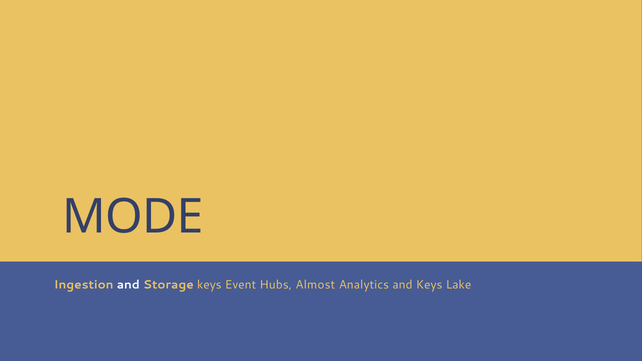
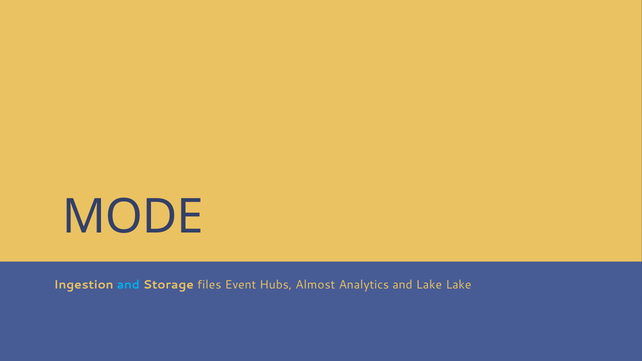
and colour: white -> light blue (128, 285)
Storage keys: keys -> files (209, 285)
and Keys: Keys -> Lake (429, 285)
